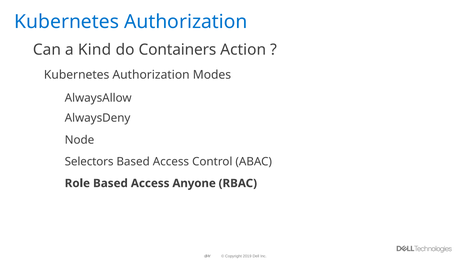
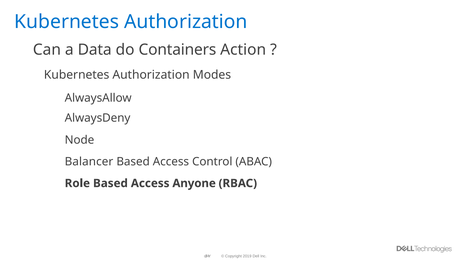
Kind: Kind -> Data (95, 50)
Selectors: Selectors -> Balancer (89, 162)
